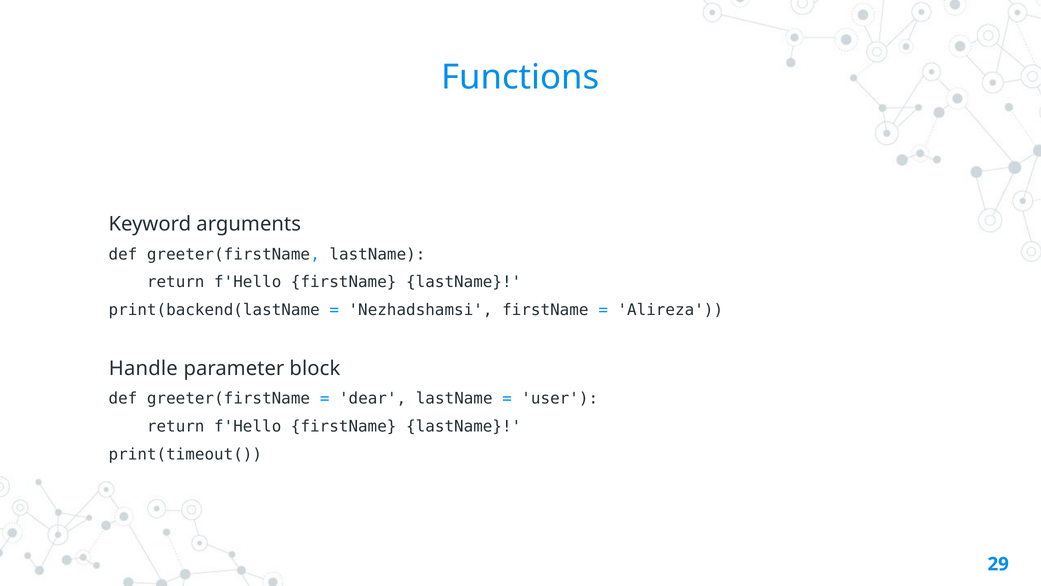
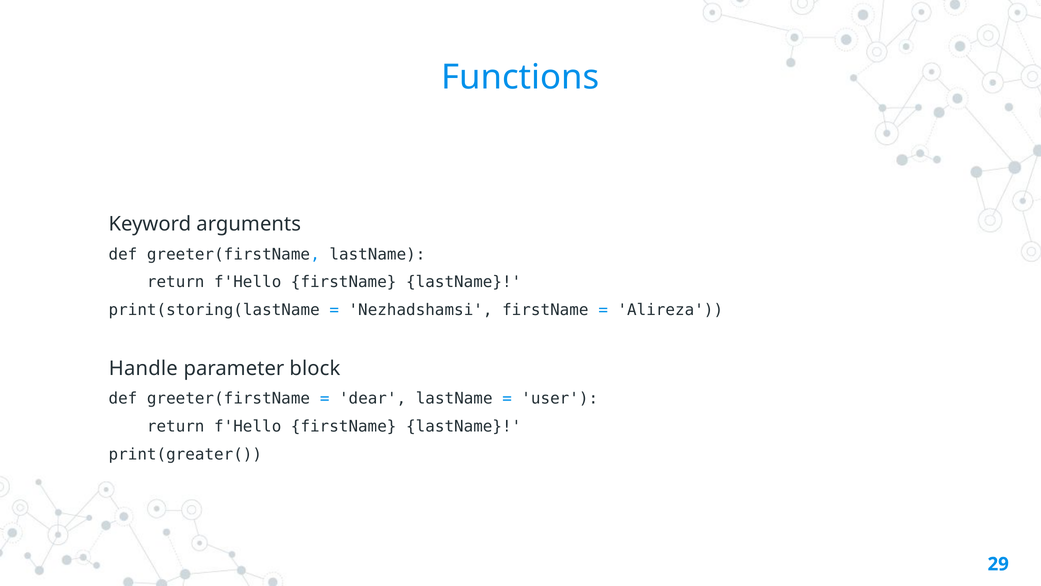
print(backend(lastName: print(backend(lastName -> print(storing(lastName (214, 310)
print(timeout(: print(timeout( -> print(greater( (185, 454)
